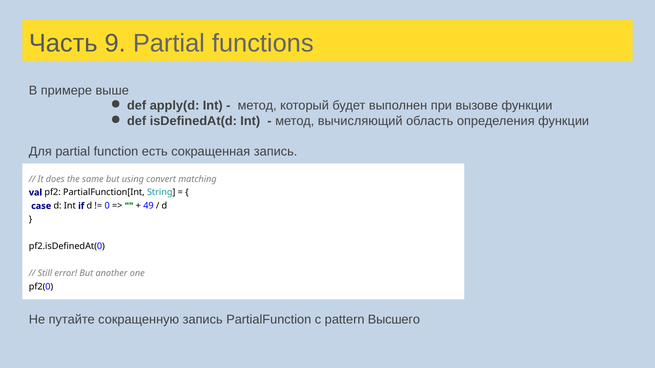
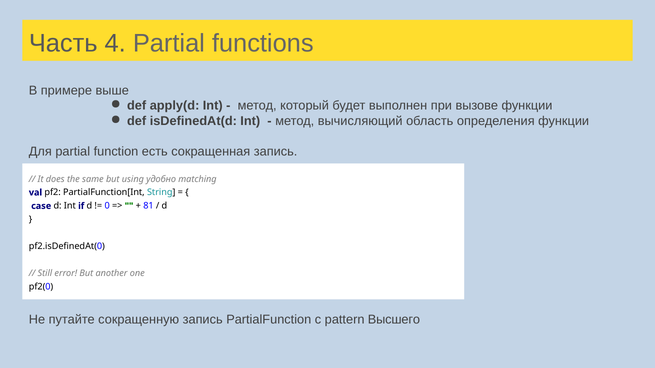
9: 9 -> 4 (115, 43)
convert: convert -> удобно (161, 179)
49: 49 -> 81 (148, 206)
